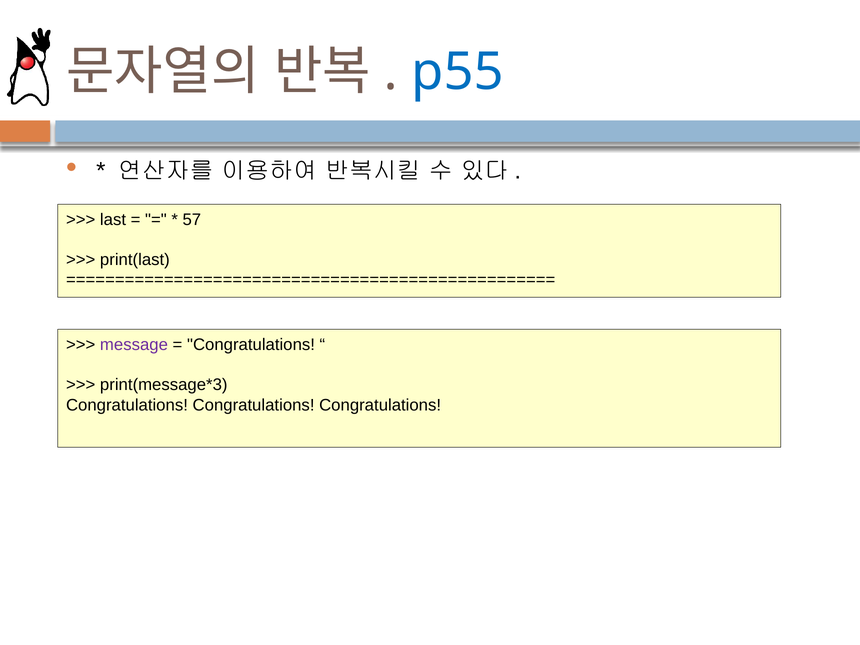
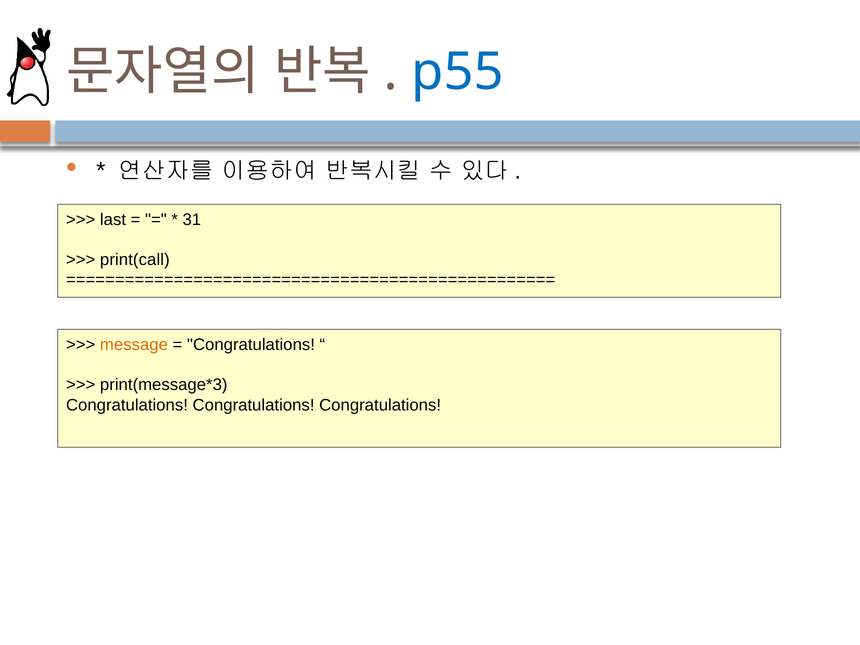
57: 57 -> 31 (192, 220)
print(last: print(last -> print(call (135, 260)
message colour: purple -> orange (134, 345)
